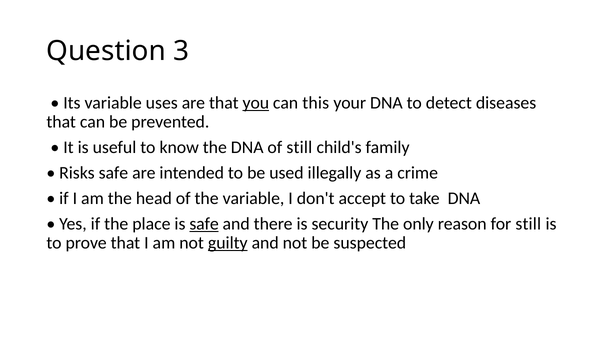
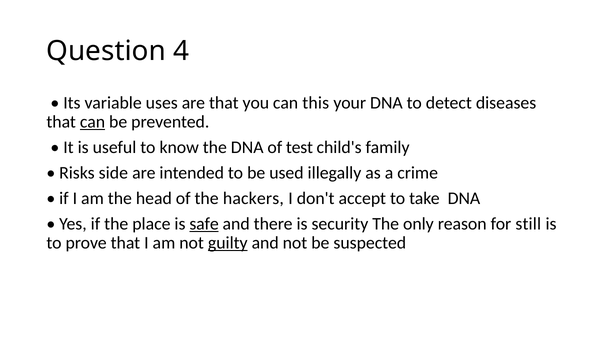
3: 3 -> 4 (181, 51)
you underline: present -> none (256, 103)
can underline: none -> present (93, 122)
of still: still -> test (299, 148)
Risks safe: safe -> side (113, 173)
the variable: variable -> hackers (253, 199)
